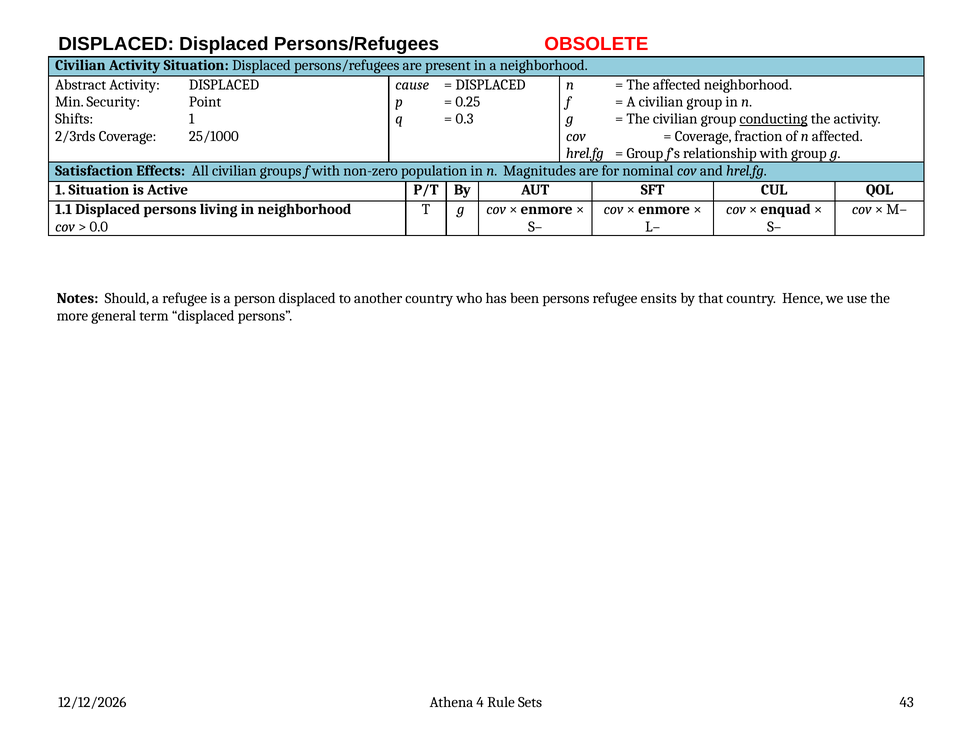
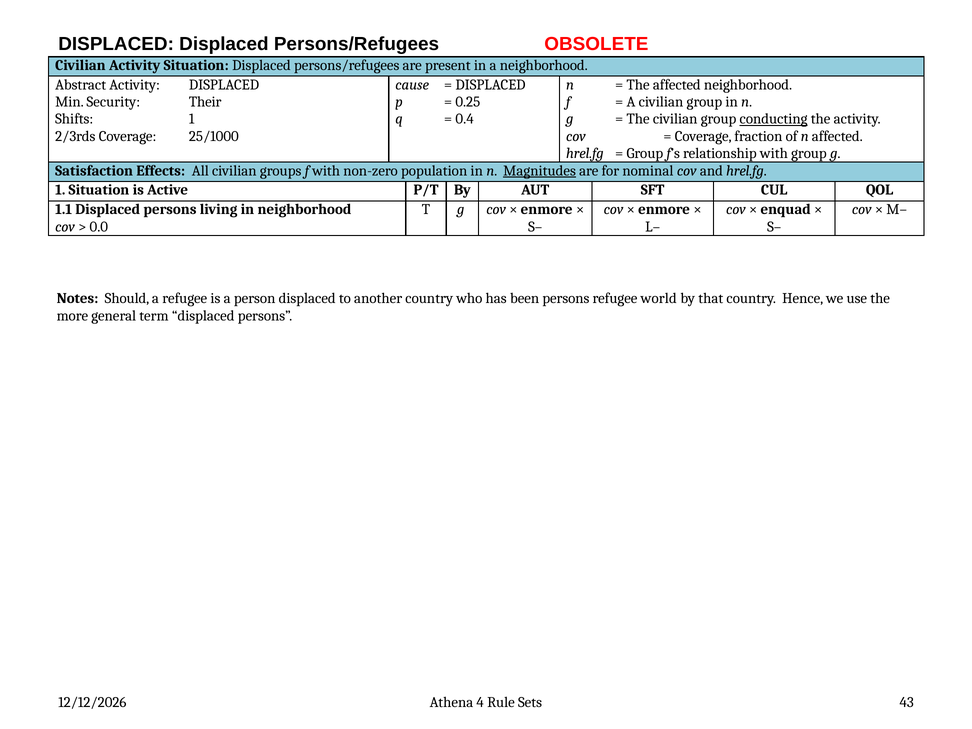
Point: Point -> Their (205, 102)
0.3: 0.3 -> 0.4 (465, 119)
Magnitudes underline: none -> present (540, 171)
ensits: ensits -> world (659, 298)
